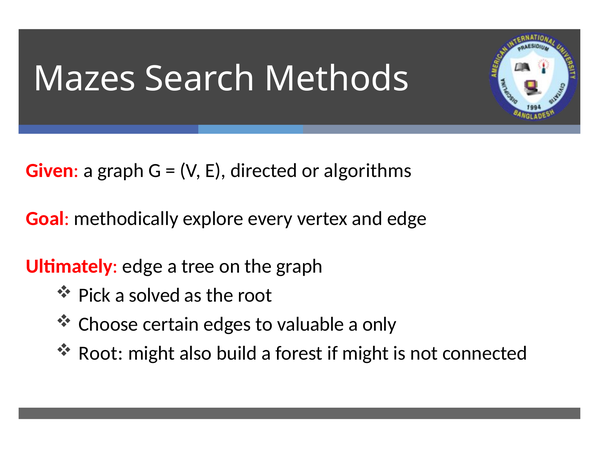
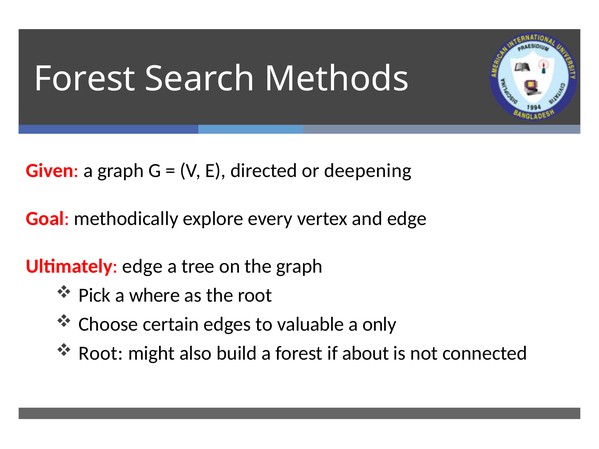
Mazes: Mazes -> Forest (85, 79)
algorithms: algorithms -> deepening (368, 171)
solved: solved -> where (155, 295)
if might: might -> about (366, 353)
